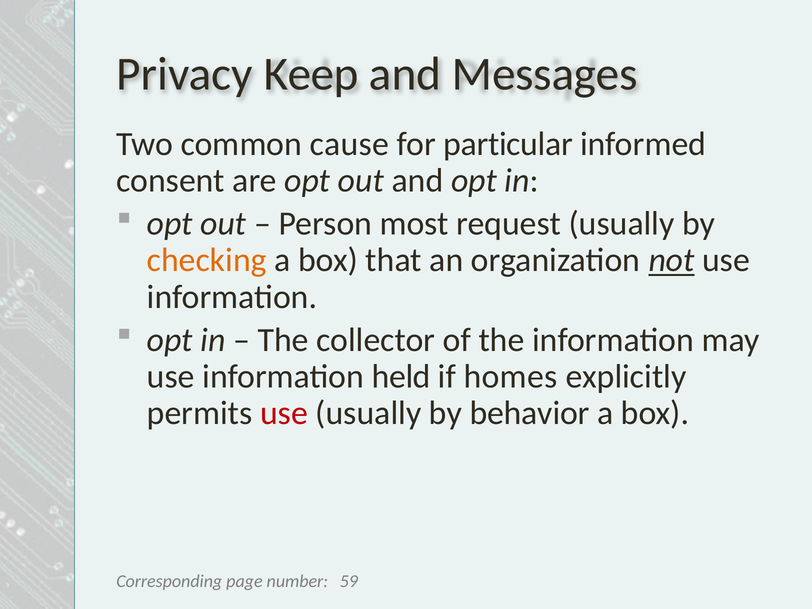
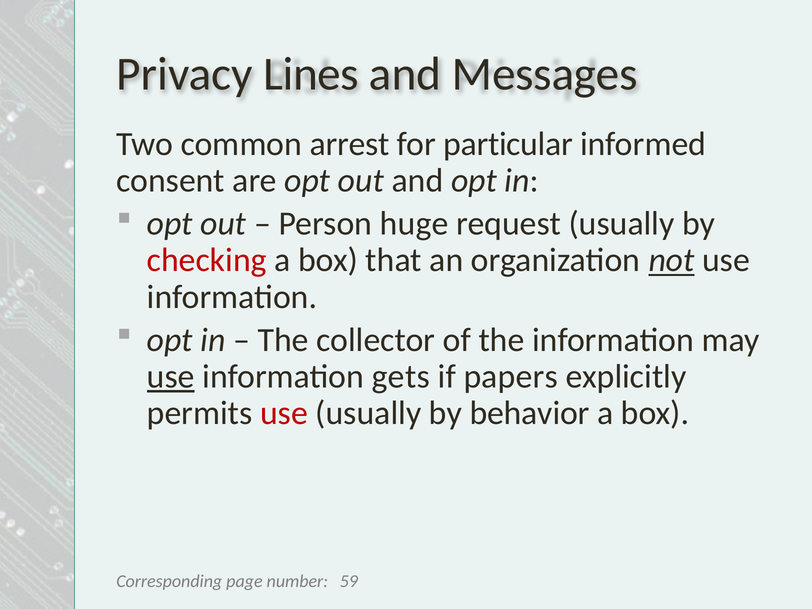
Keep: Keep -> Lines (311, 74)
cause: cause -> arrest (350, 144)
most: most -> huge (414, 224)
checking colour: orange -> red (207, 260)
use underline: none -> present (171, 377)
held: held -> gets (401, 377)
homes: homes -> papers (511, 377)
